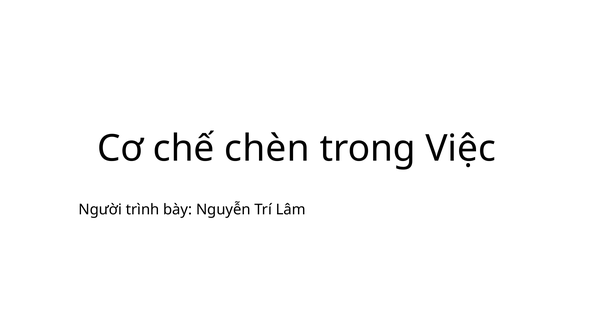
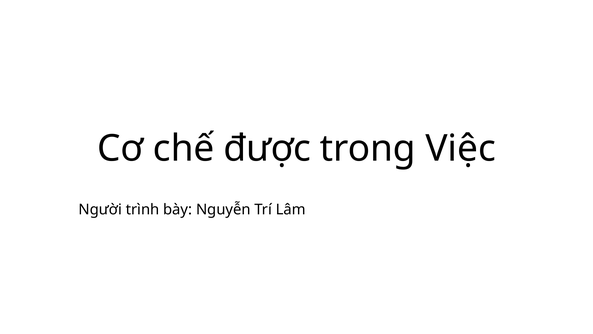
chèn: chèn -> được (267, 148)
